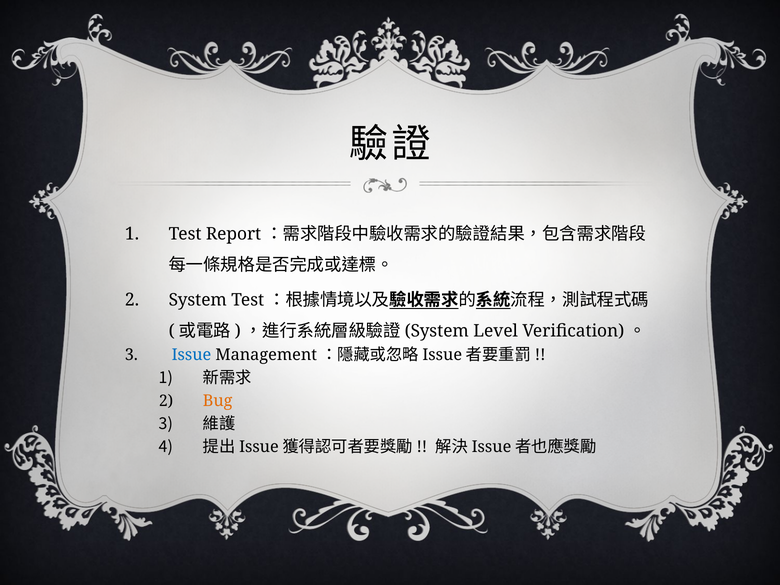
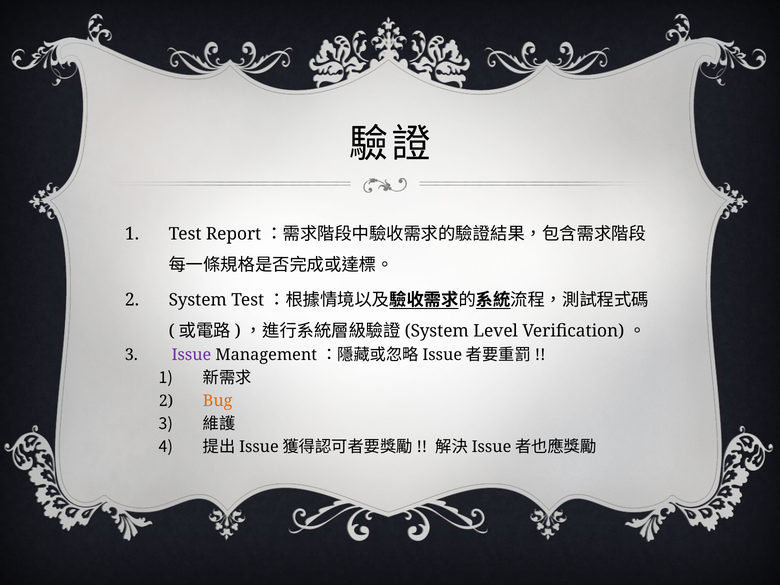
Issue colour: blue -> purple (191, 355)
